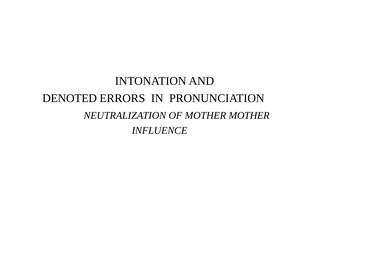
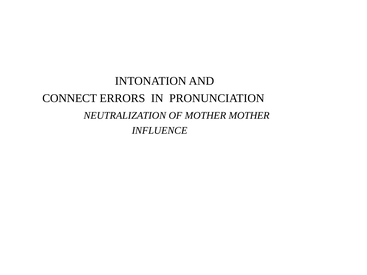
DENOTED: DENOTED -> CONNECT (70, 98)
